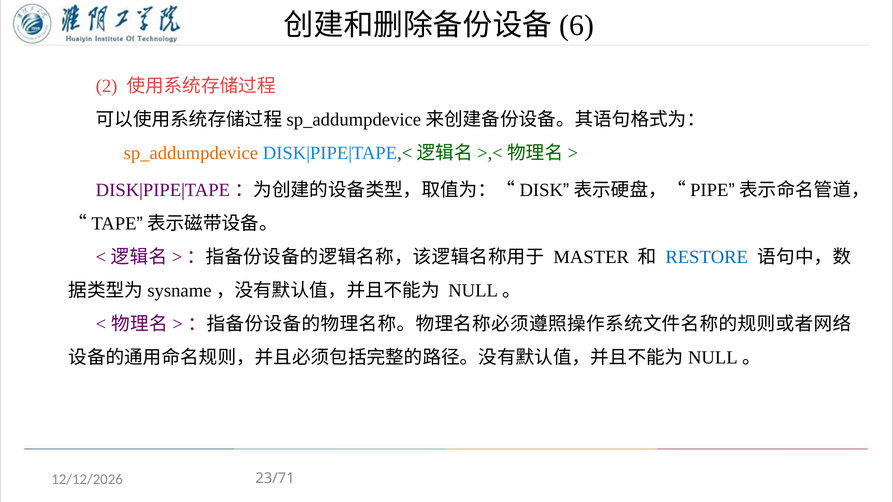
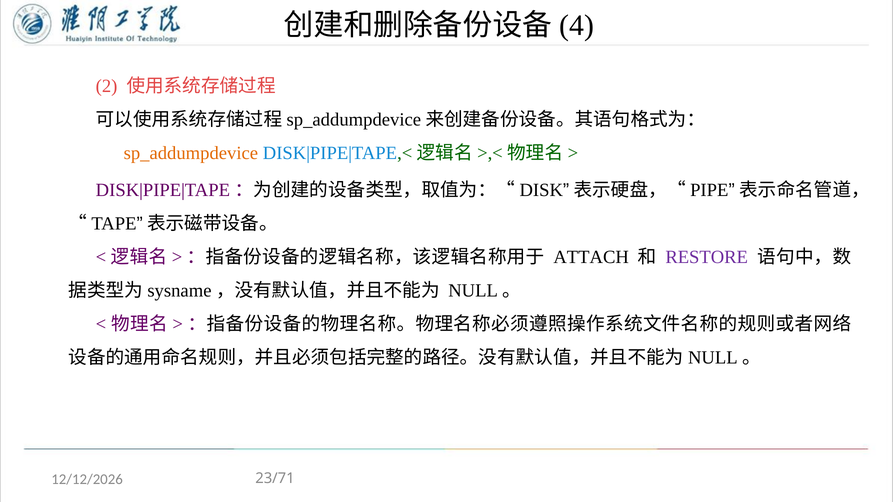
6: 6 -> 4 (577, 26)
MASTER: MASTER -> ATTACH (591, 257)
RESTORE colour: blue -> purple (707, 257)
